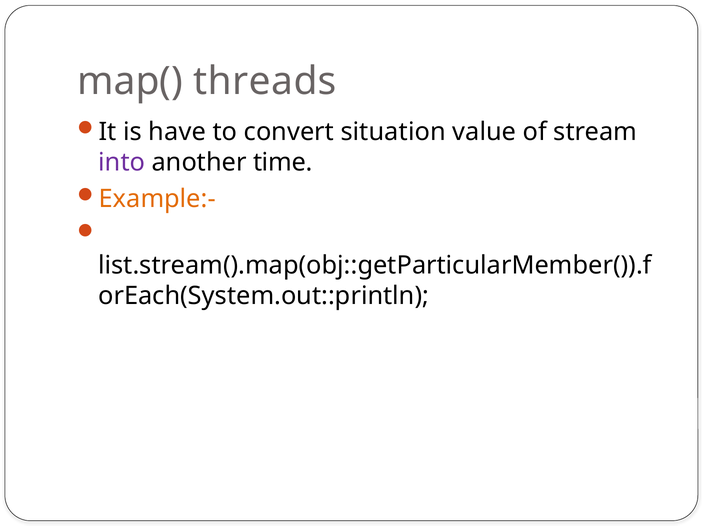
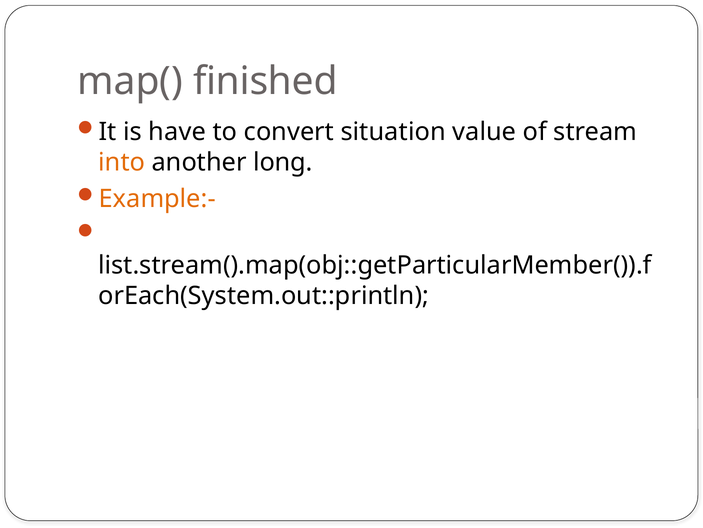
threads: threads -> finished (265, 81)
into colour: purple -> orange (122, 162)
time: time -> long (283, 162)
